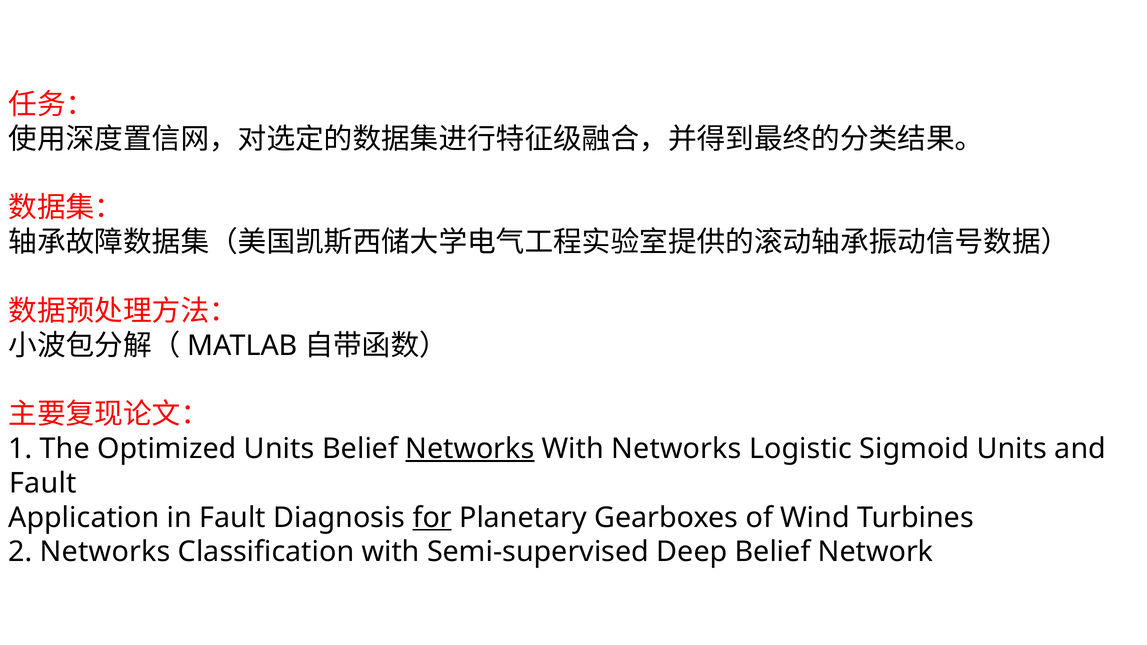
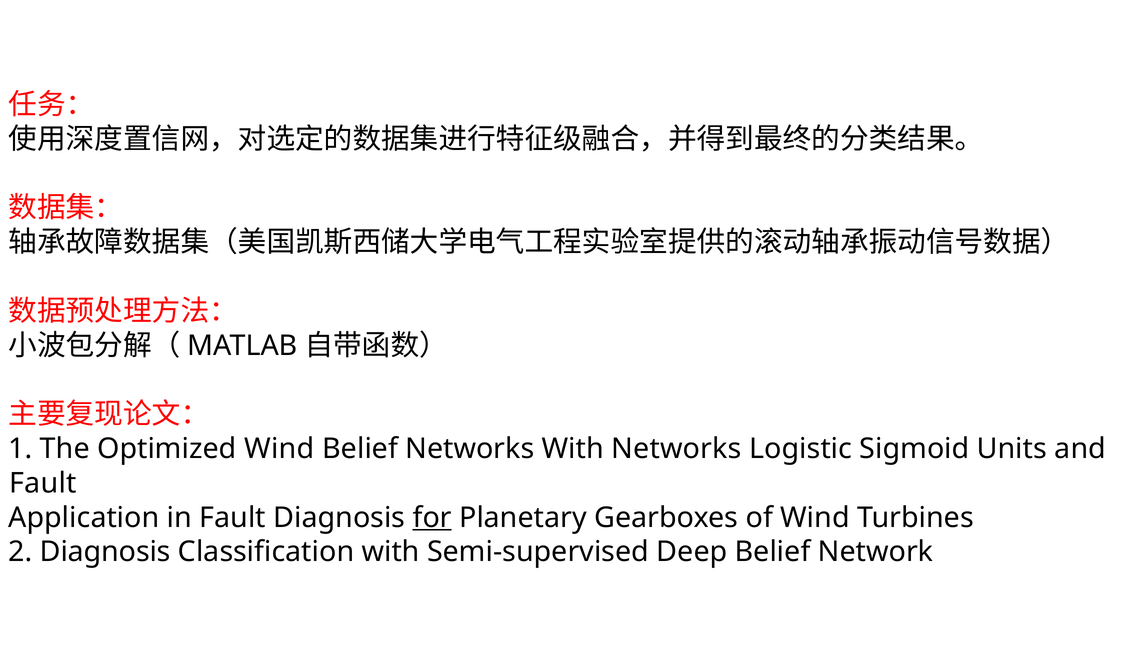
Optimized Units: Units -> Wind (279, 449)
Networks underline: present -> none (470, 449)
2 Networks: Networks -> Diagnosis (105, 552)
